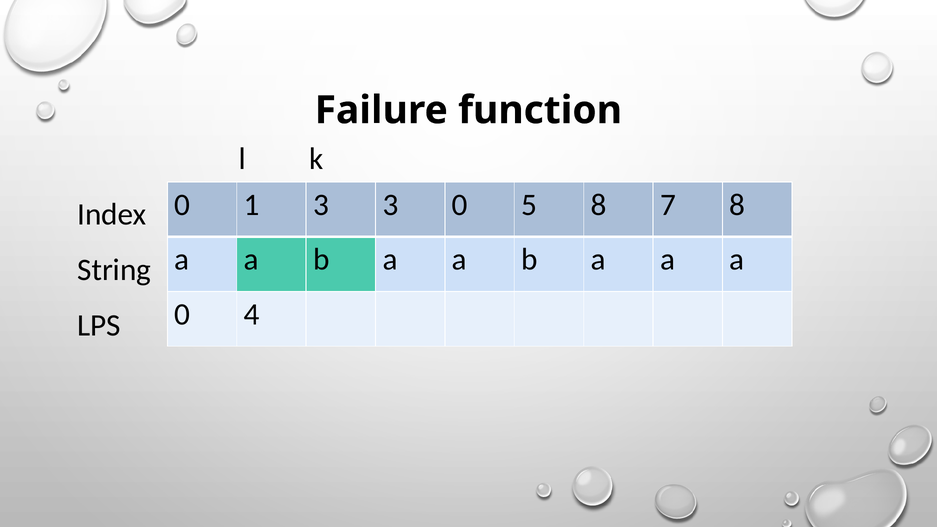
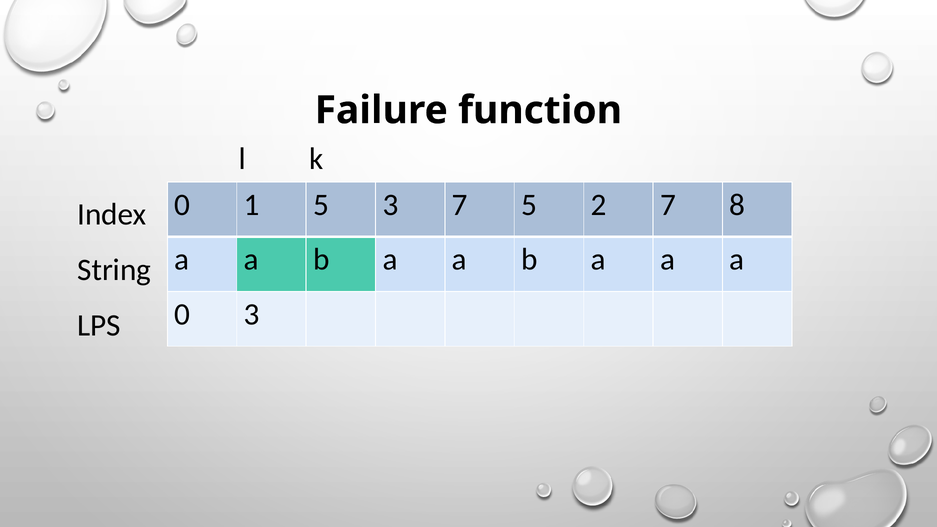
1 3: 3 -> 5 (321, 205)
3 0: 0 -> 7 (460, 205)
5 8: 8 -> 2 (599, 205)
0 4: 4 -> 3 (252, 314)
